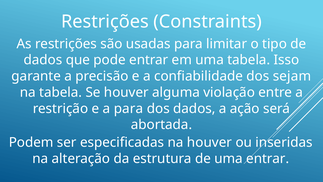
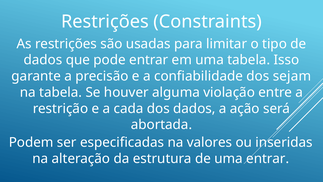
a para: para -> cada (129, 108)
na houver: houver -> valores (210, 142)
